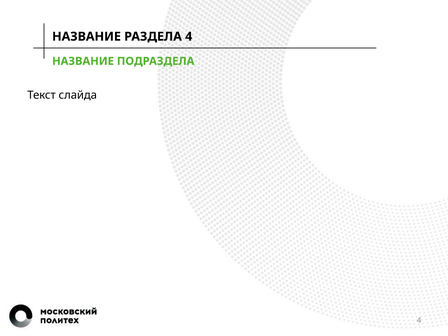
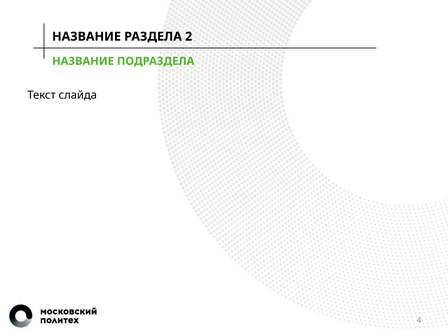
РАЗДЕЛА 4: 4 -> 2 (189, 37)
